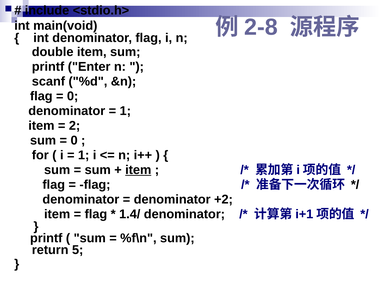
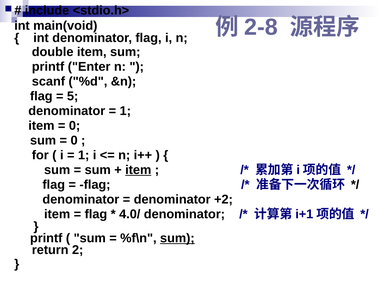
0: 0 -> 5 (73, 96)
2: 2 -> 0 (75, 126)
1.4/: 1.4/ -> 4.0/ (130, 214)
sum underline: none -> present (177, 238)
5: 5 -> 2 (78, 250)
